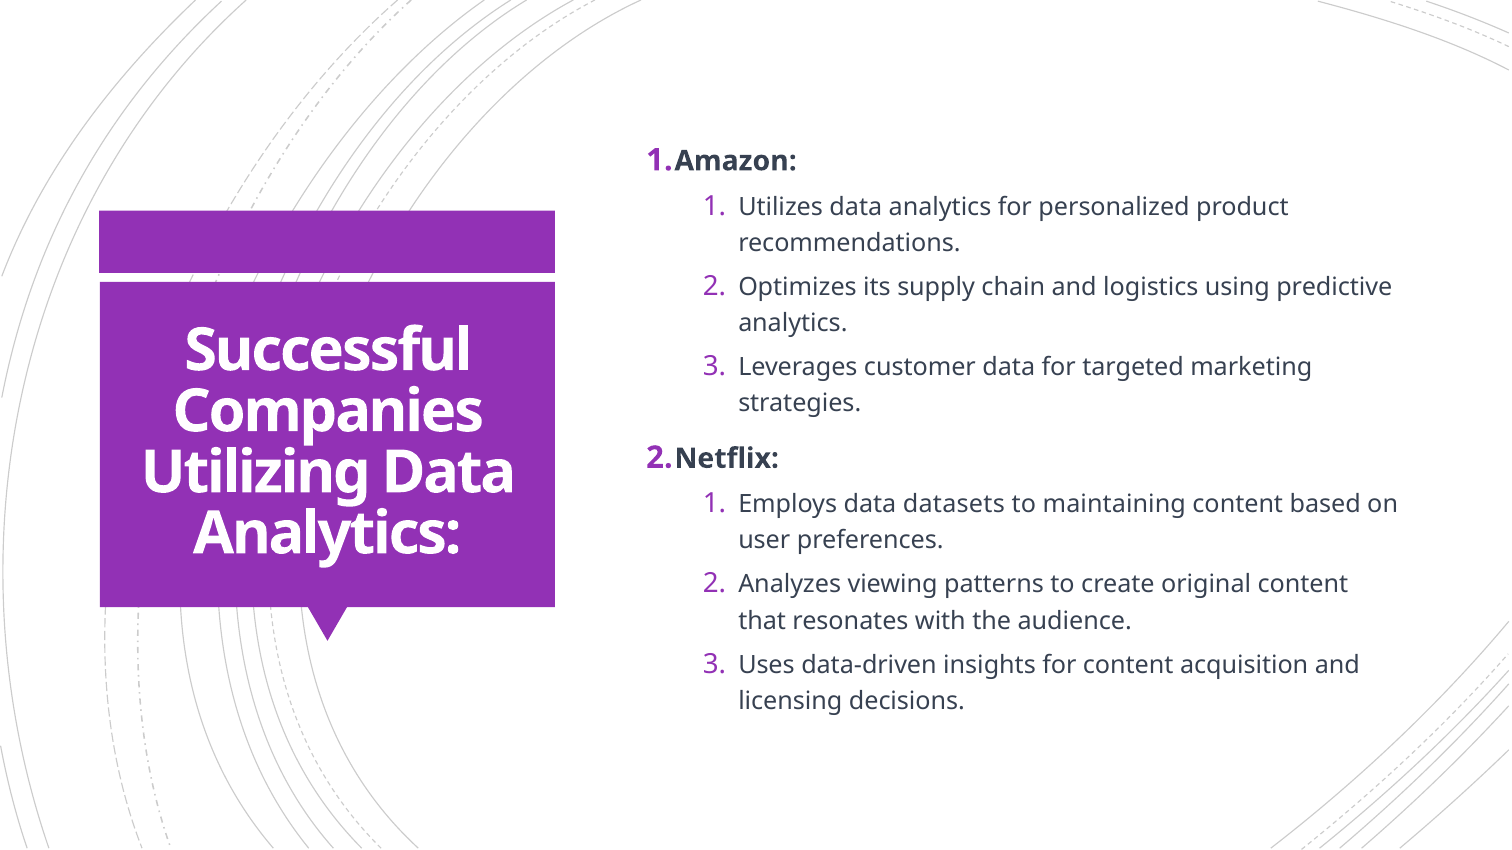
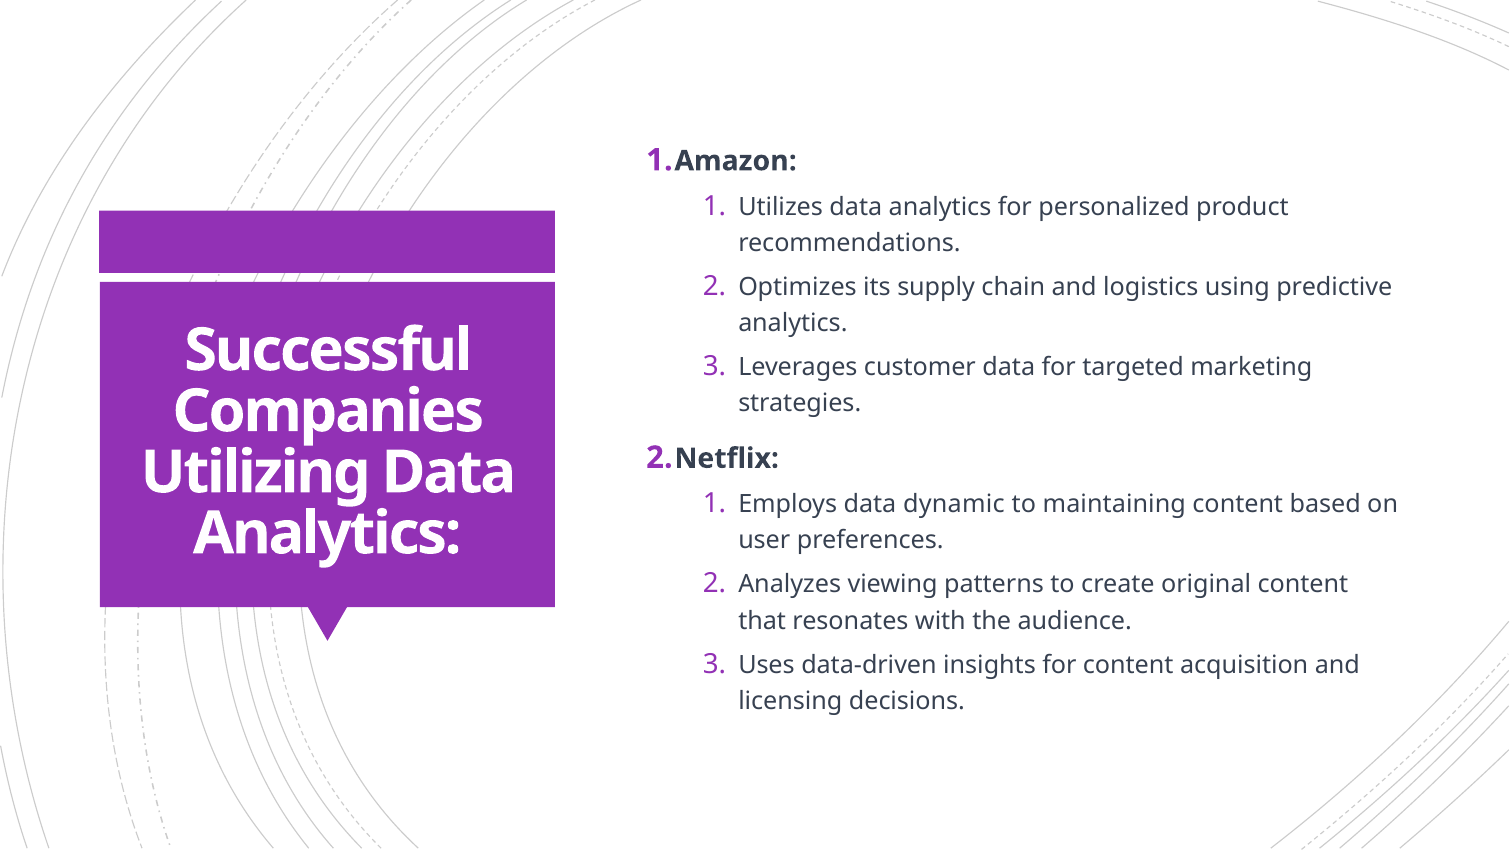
datasets: datasets -> dynamic (954, 504)
